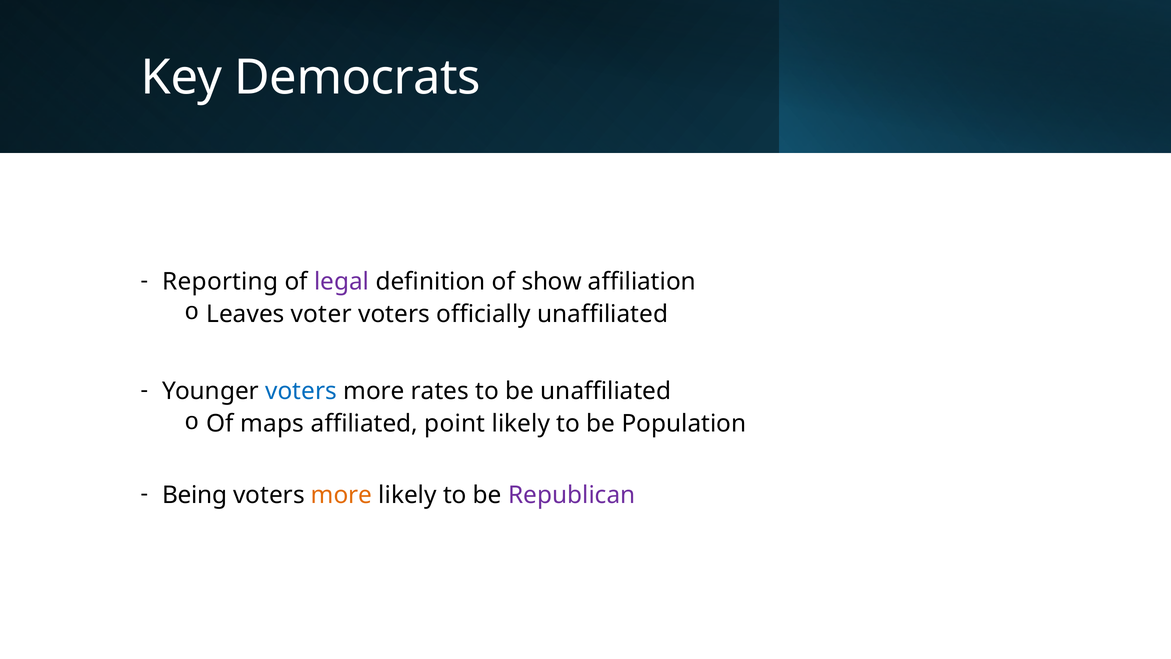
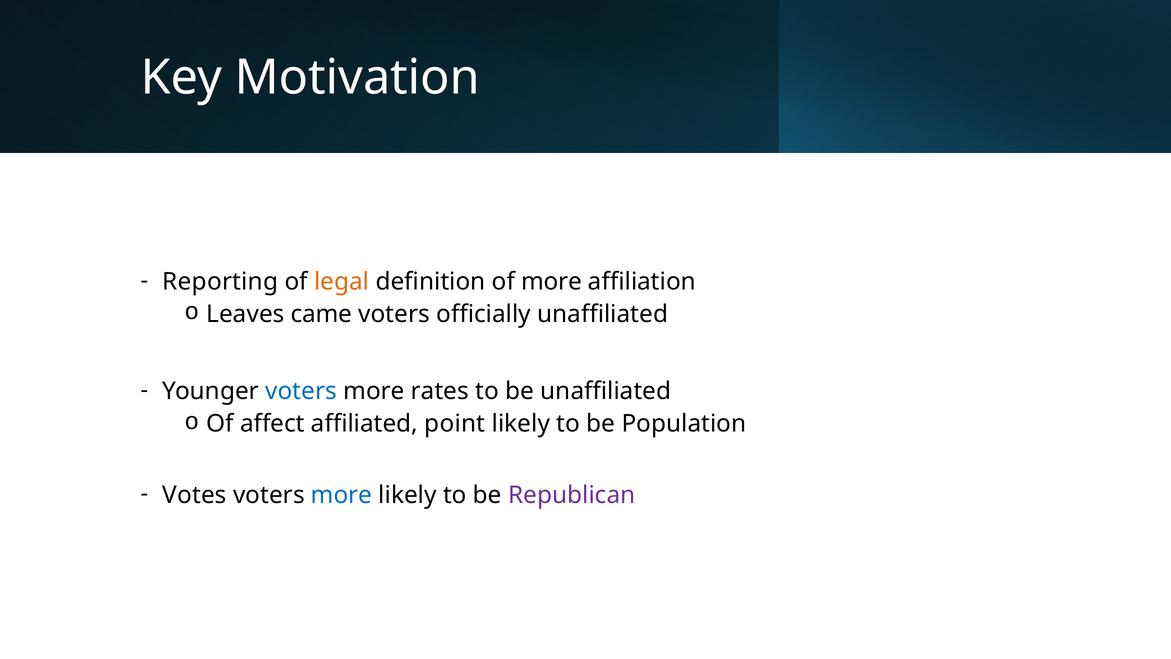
Democrats: Democrats -> Motivation (357, 78)
legal colour: purple -> orange (342, 282)
of show: show -> more (552, 282)
voter: voter -> came (321, 314)
maps: maps -> affect (272, 424)
Being: Being -> Votes (195, 495)
more colour: orange -> blue (342, 495)
